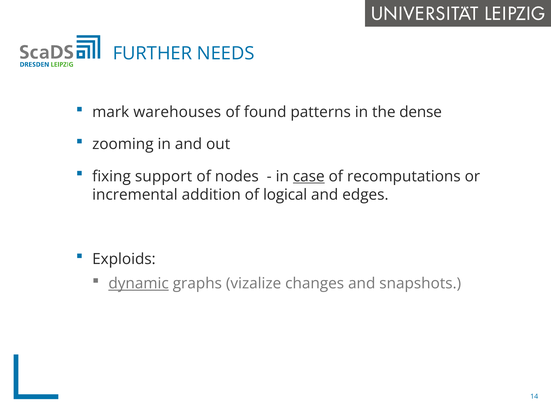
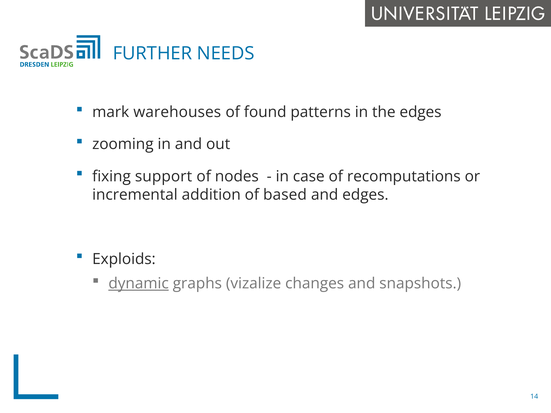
the dense: dense -> edges (421, 112)
case underline: present -> none (309, 177)
logical: logical -> based (285, 195)
